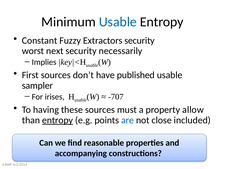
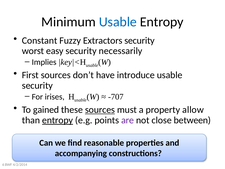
next: next -> easy (55, 51)
published: published -> introduce (136, 75)
sampler: sampler -> security (37, 85)
having: having -> gained (46, 110)
sources underline: none -> present (100, 110)
are colour: blue -> purple (128, 120)
included: included -> between (192, 120)
